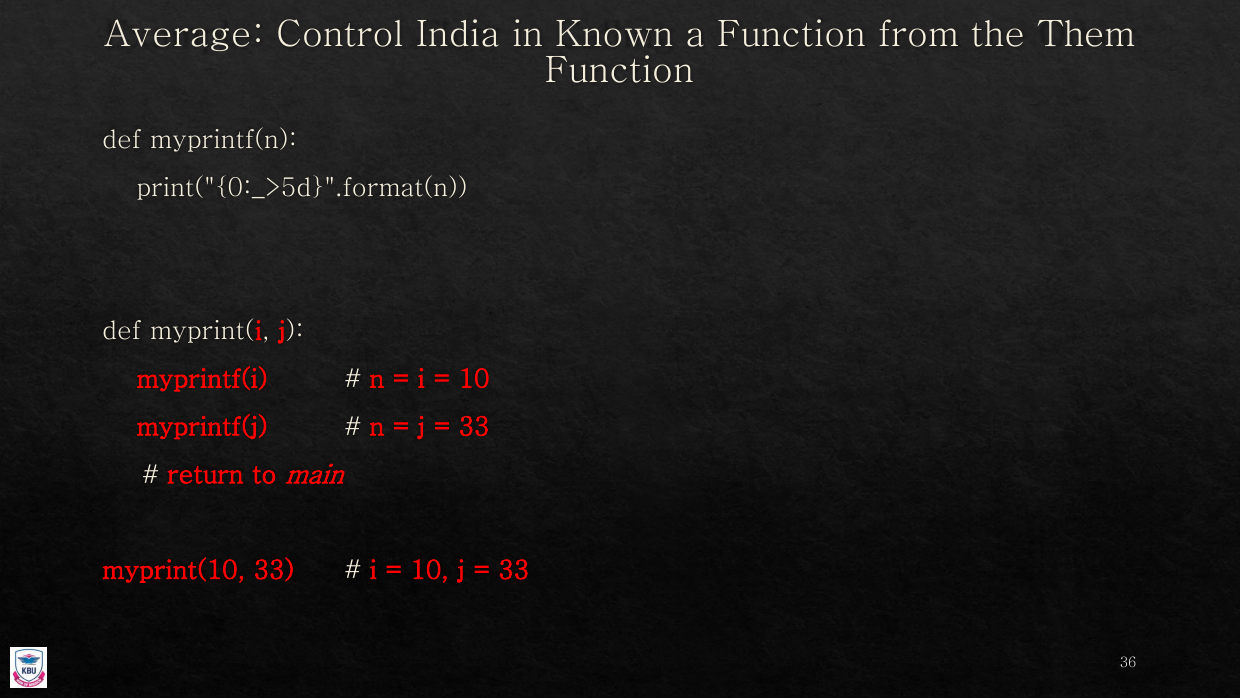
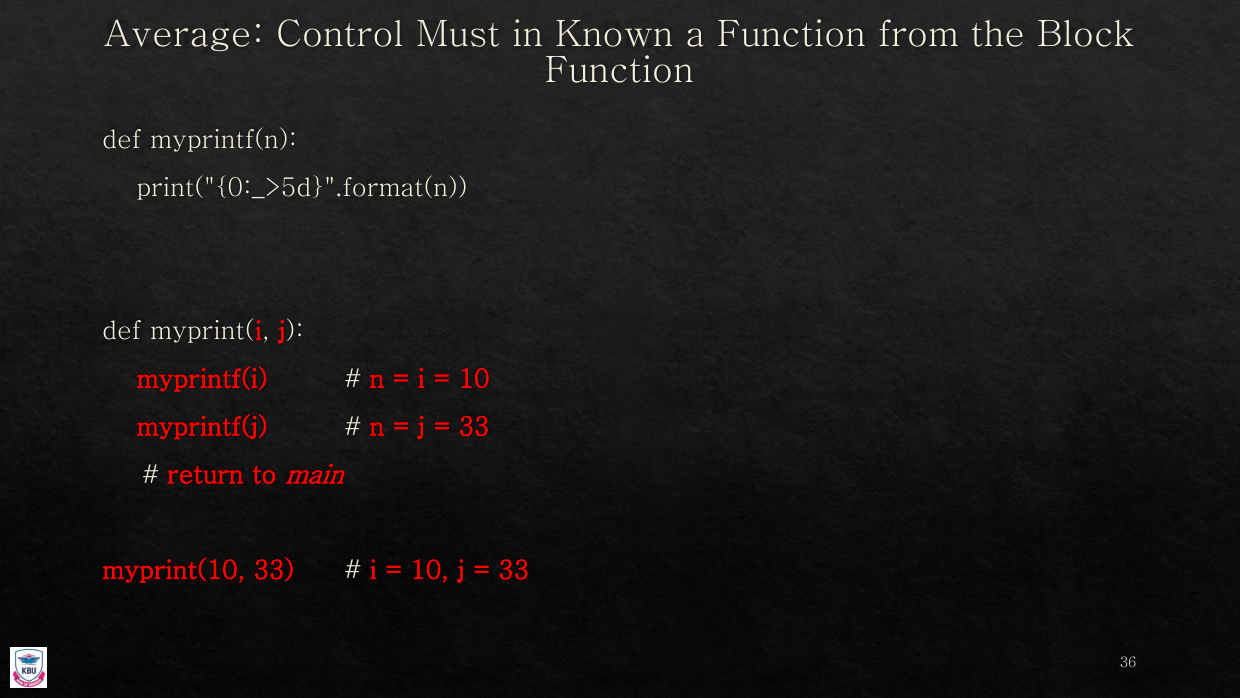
India: India -> Must (458, 35)
Them: Them -> Block (1086, 35)
